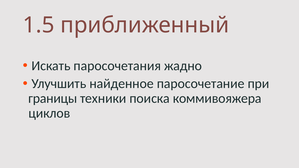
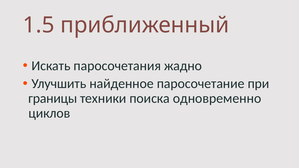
коммивояжера: коммивояжера -> одновременно (217, 99)
